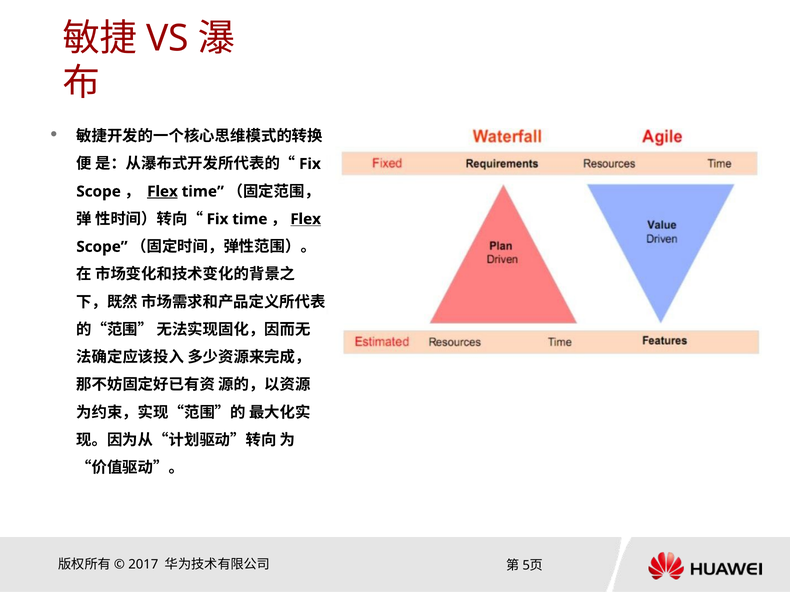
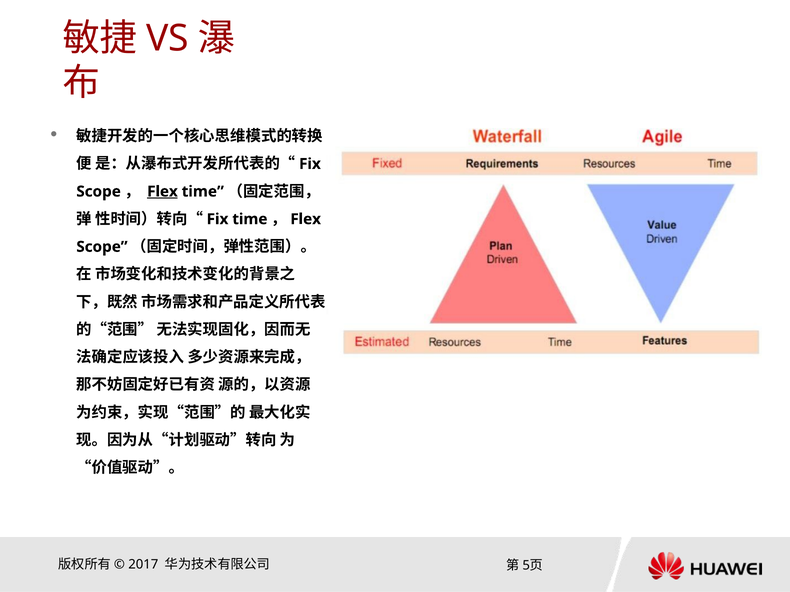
Flex underline: present -> none (306, 219)
